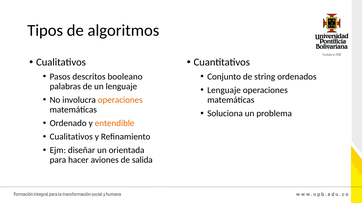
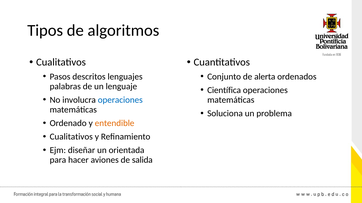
booleano: booleano -> lenguajes (125, 77)
string: string -> alerta (265, 77)
Lenguaje: Lenguaje -> Científica (224, 90)
operaciones colour: orange -> blue (120, 100)
